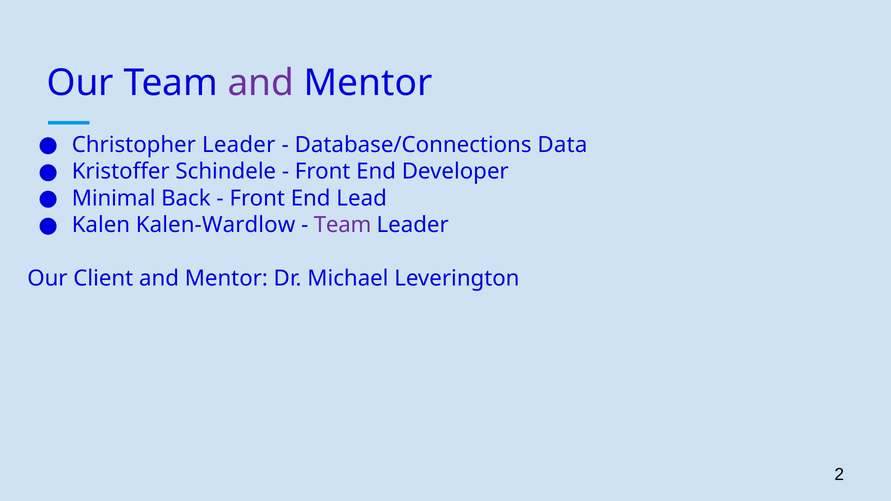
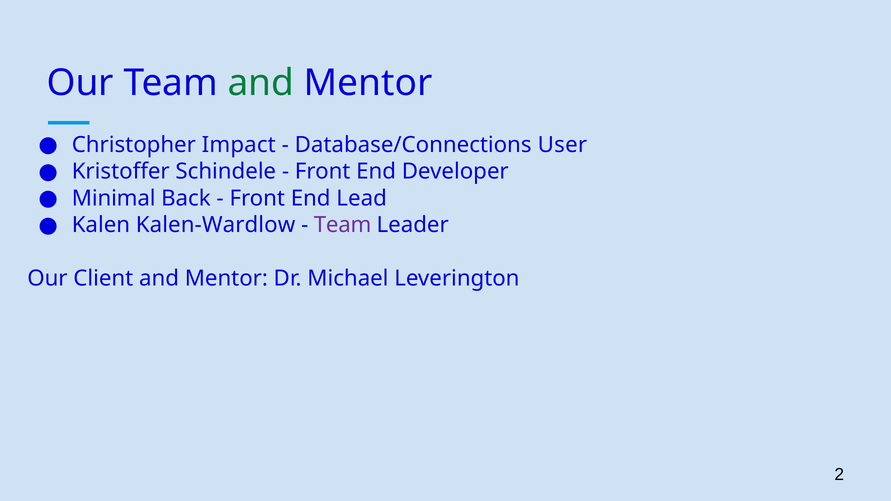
and colour: purple -> green (261, 83)
Christopher Leader: Leader -> Impact (239, 145)
Data: Data -> User (562, 145)
